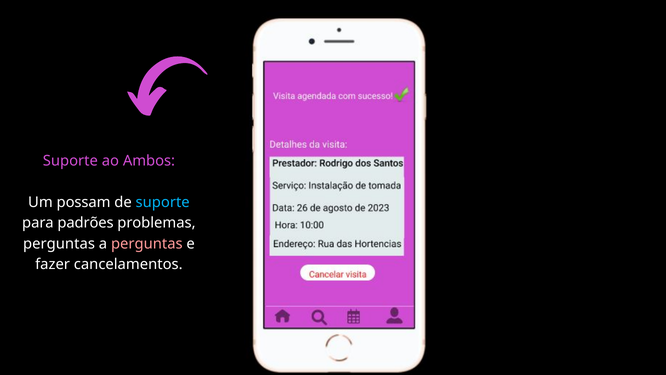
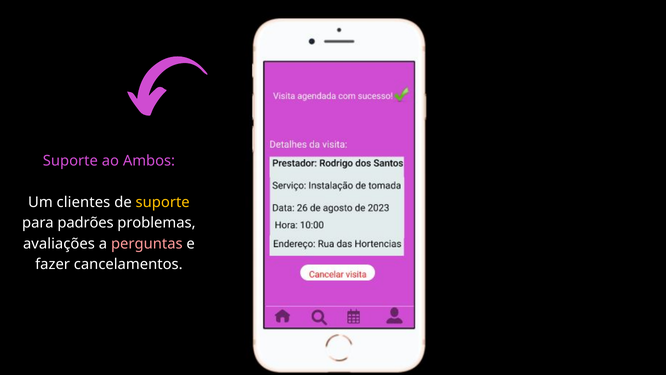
possam: possam -> clientes (83, 202)
suporte colour: light blue -> yellow (163, 202)
perguntas: perguntas -> avaliações (59, 243)
